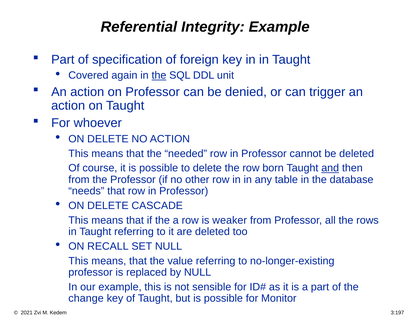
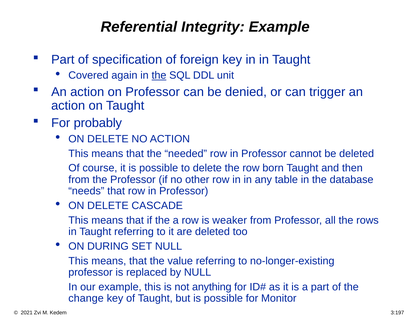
whoever: whoever -> probably (98, 123)
and underline: present -> none (330, 168)
RECALL: RECALL -> DURING (108, 247)
sensible: sensible -> anything (212, 287)
